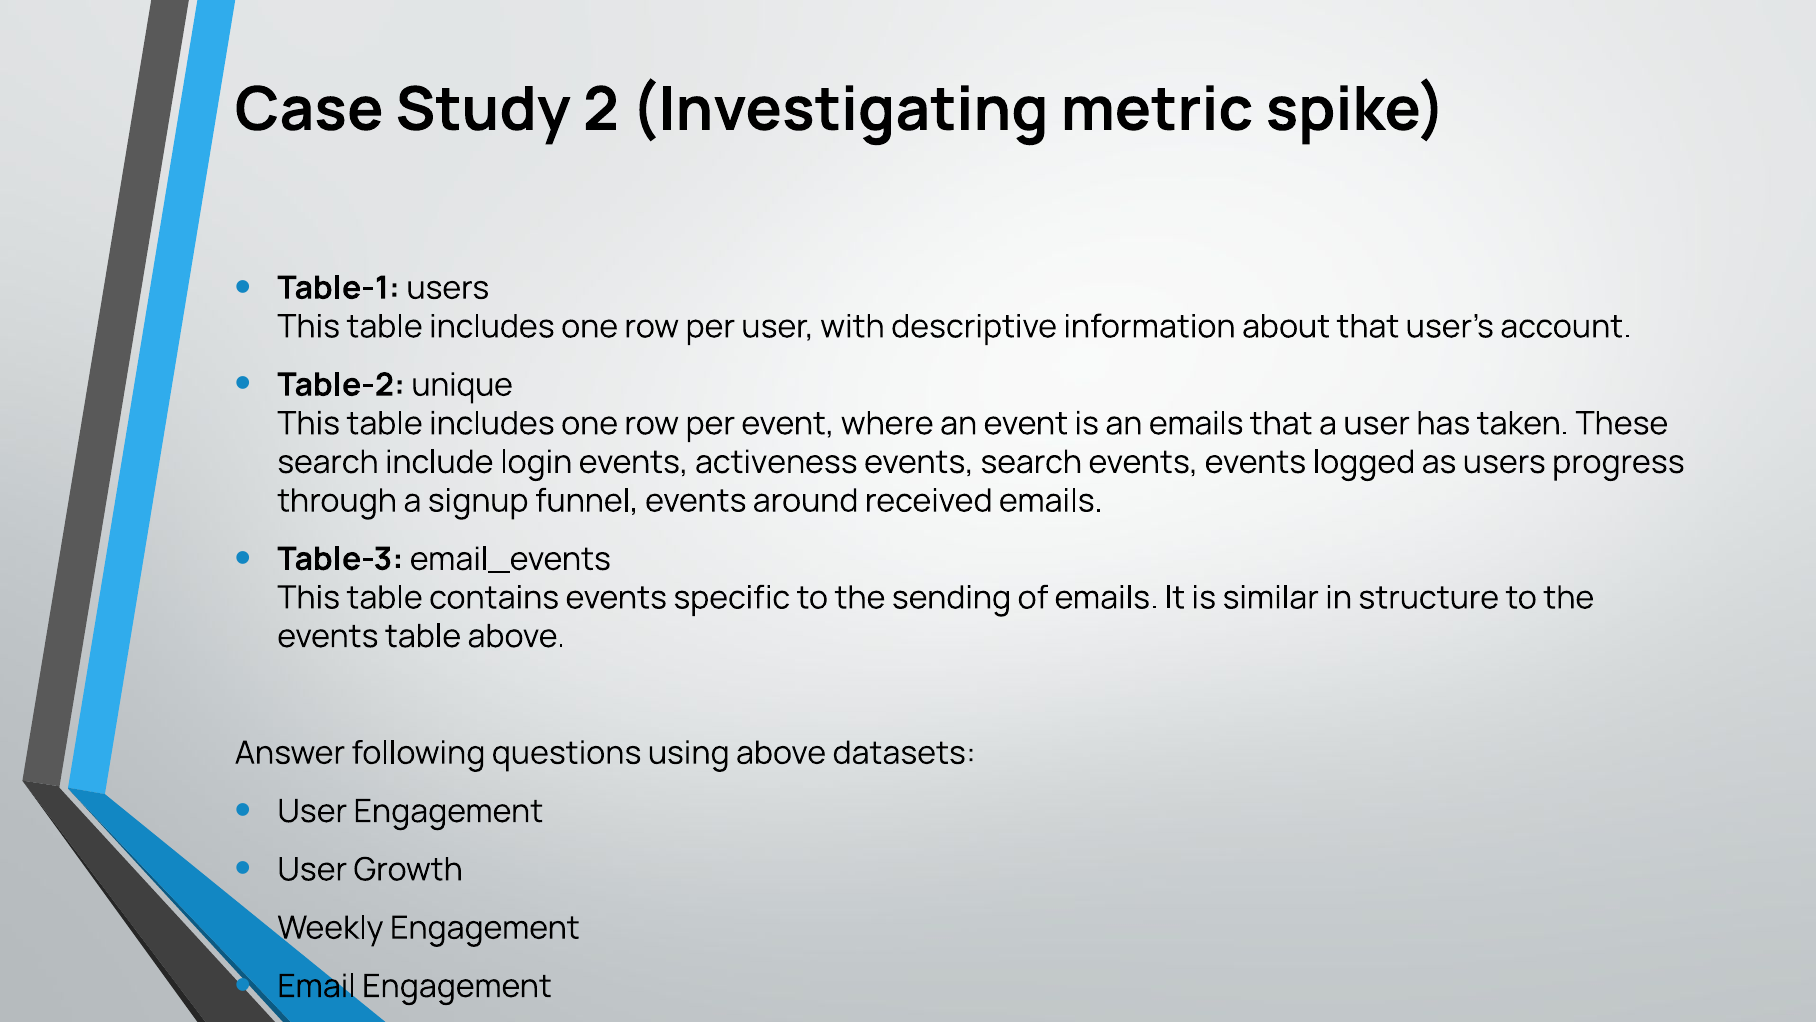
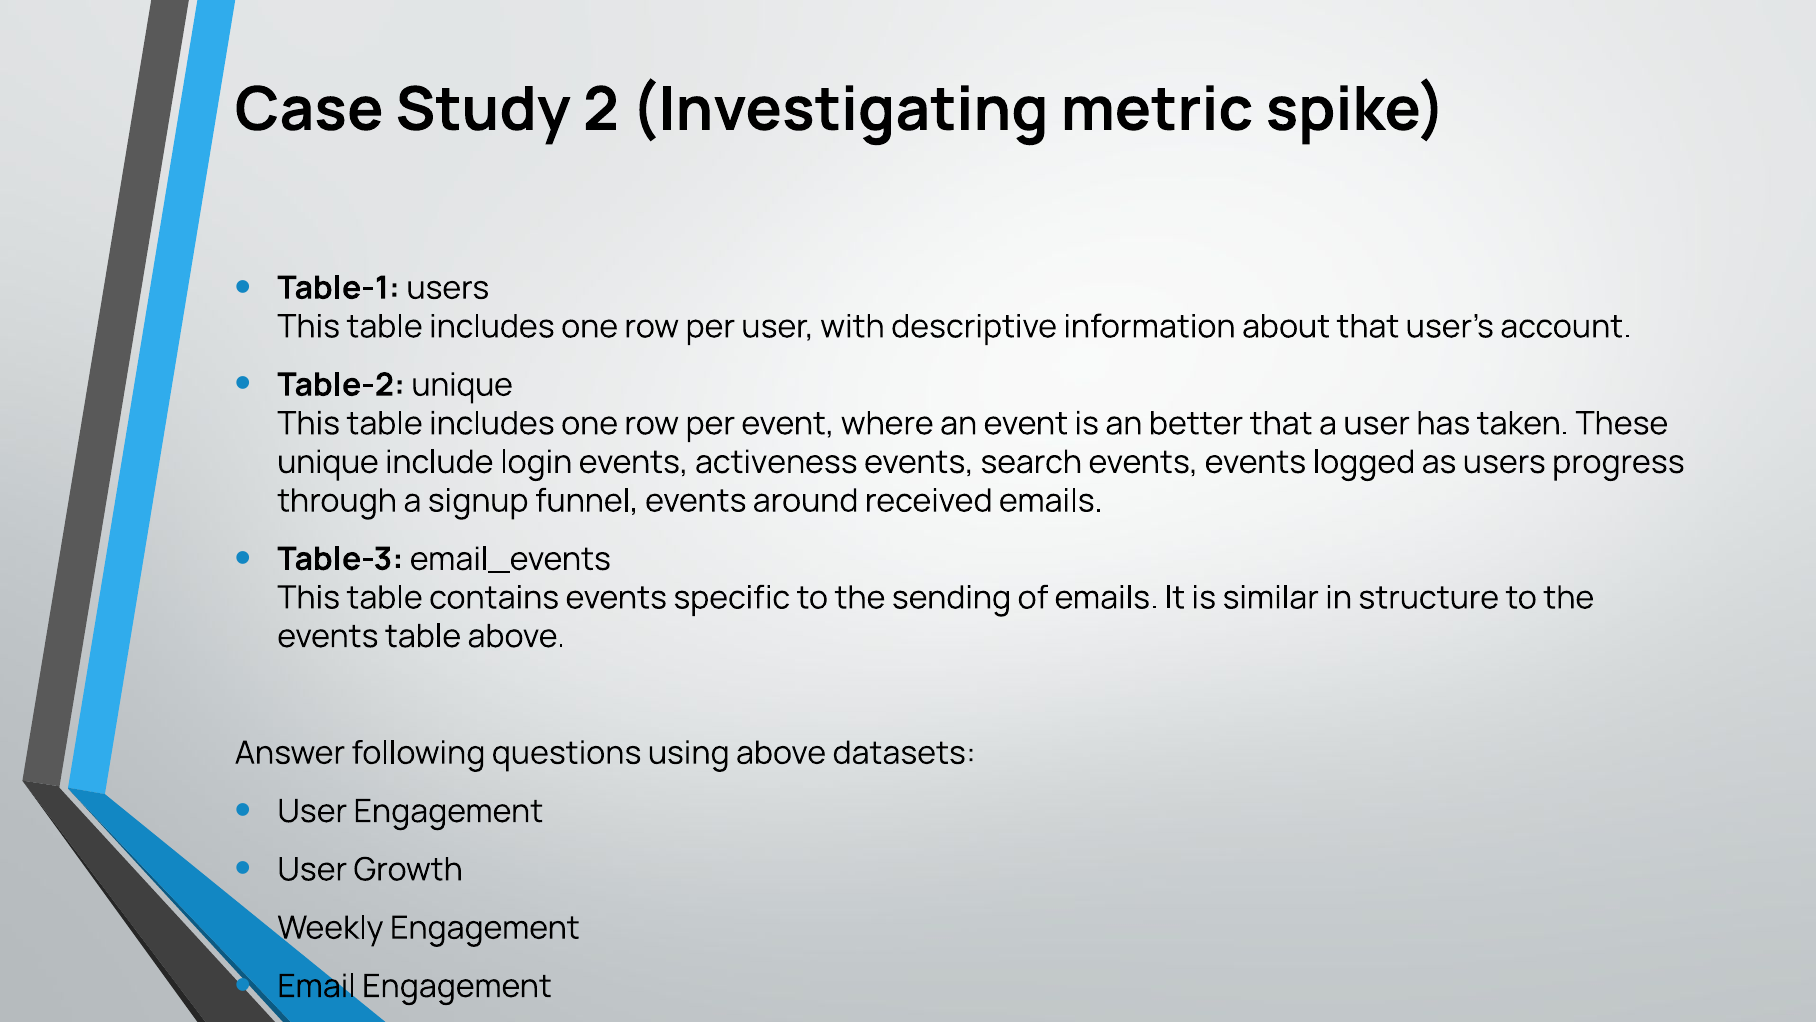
an emails: emails -> better (1196, 423)
search: search -> unique (328, 462)
